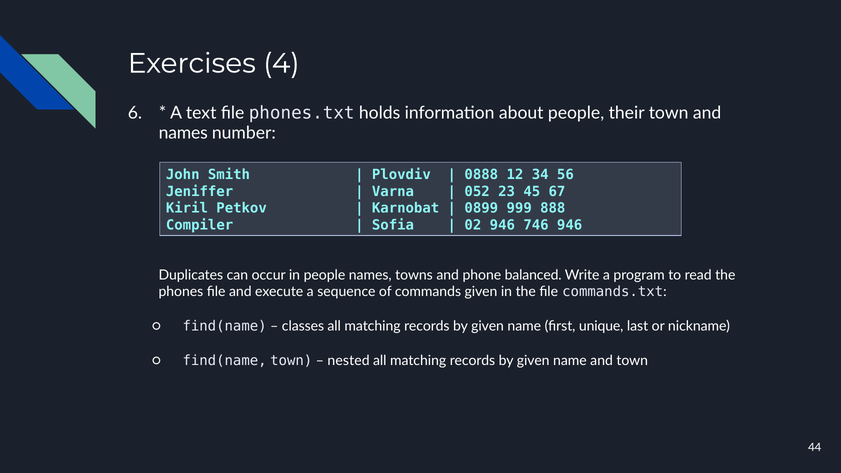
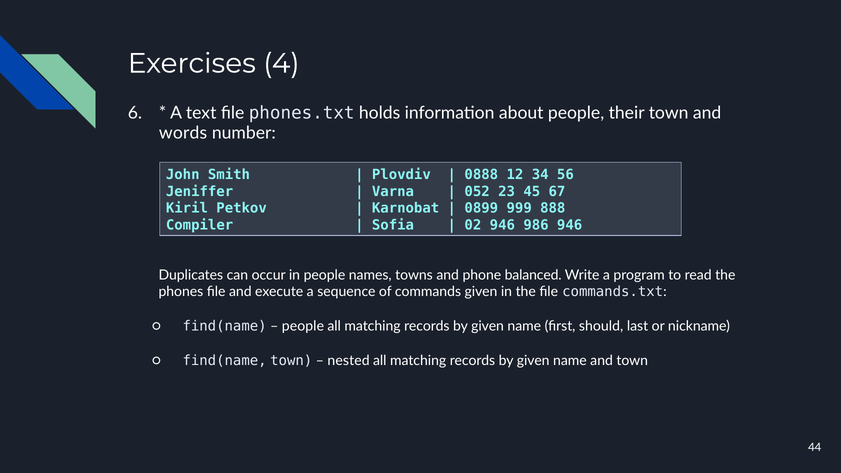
names: names -> words (183, 133)
746: 746 -> 986 (536, 225)
classes: classes -> people (303, 326)
unique: unique -> should (601, 326)
